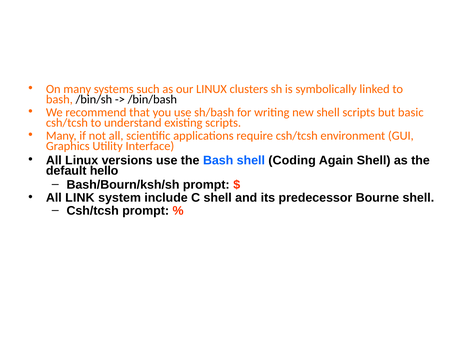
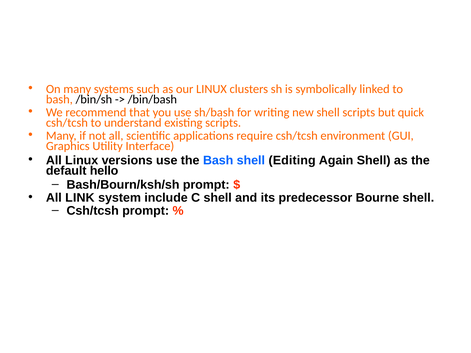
basic: basic -> quick (411, 112)
Coding: Coding -> Editing (292, 160)
